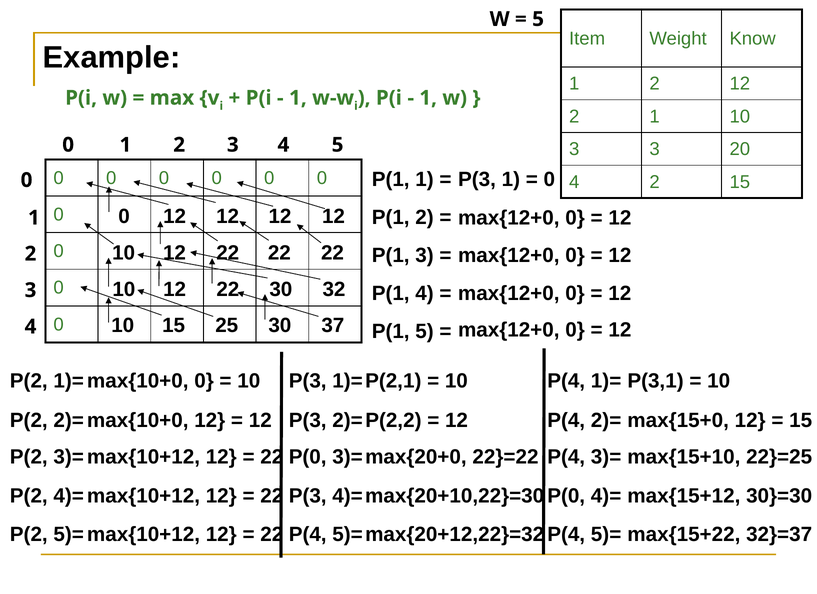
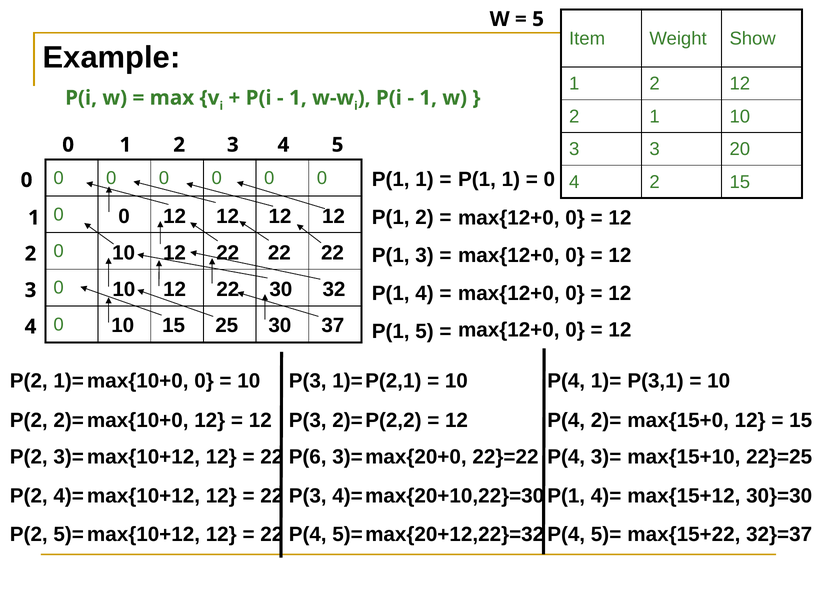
Know: Know -> Show (753, 39)
P(3: P(3 -> P(1 (477, 179)
P(0: P(0 -> P(6 (308, 457)
P(0: P(0 -> P(1 (566, 496)
